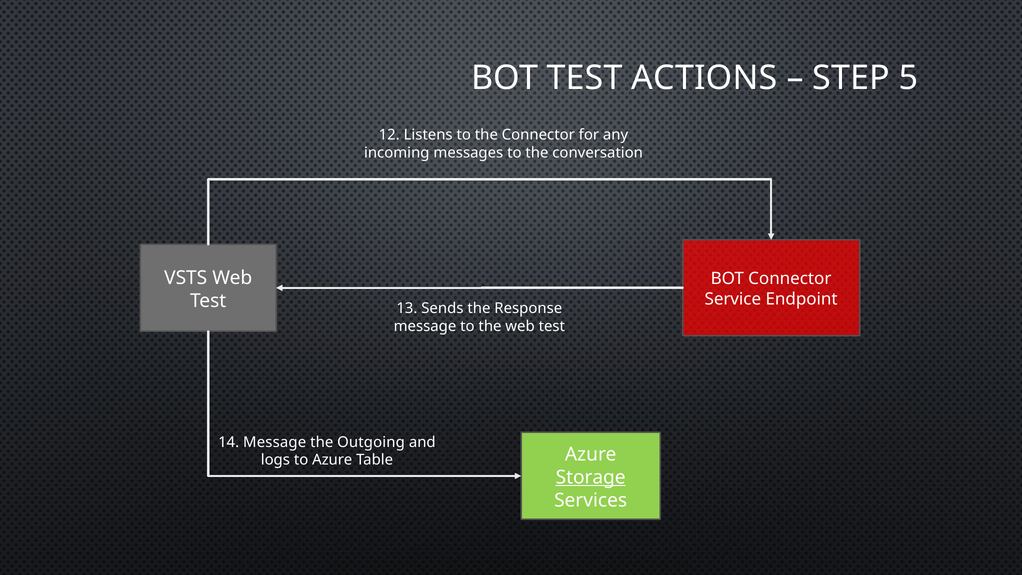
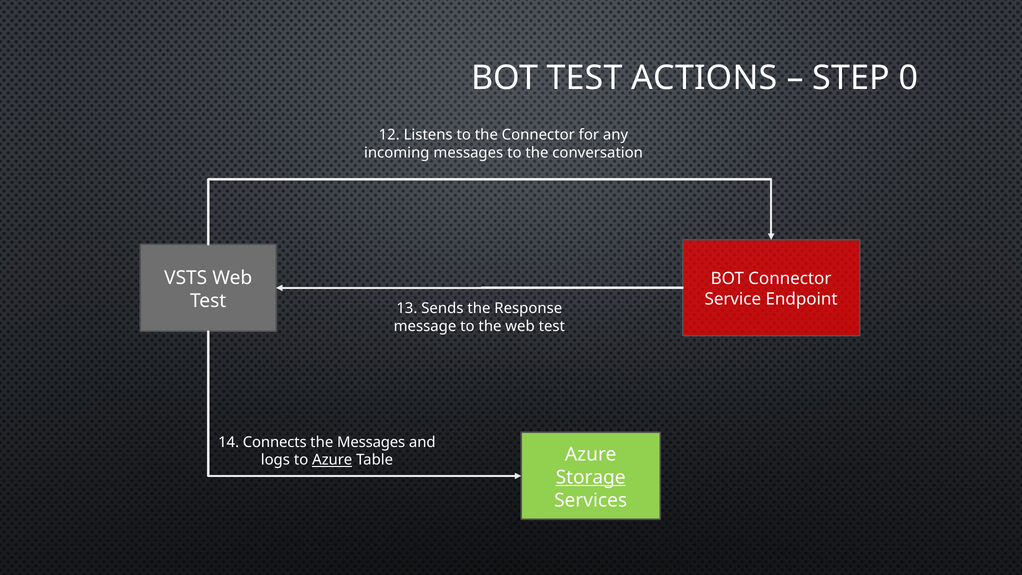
5: 5 -> 0 (908, 78)
14 Message: Message -> Connects (275, 442)
the Outgoing: Outgoing -> Messages (371, 442)
Azure underline: none -> present (332, 460)
